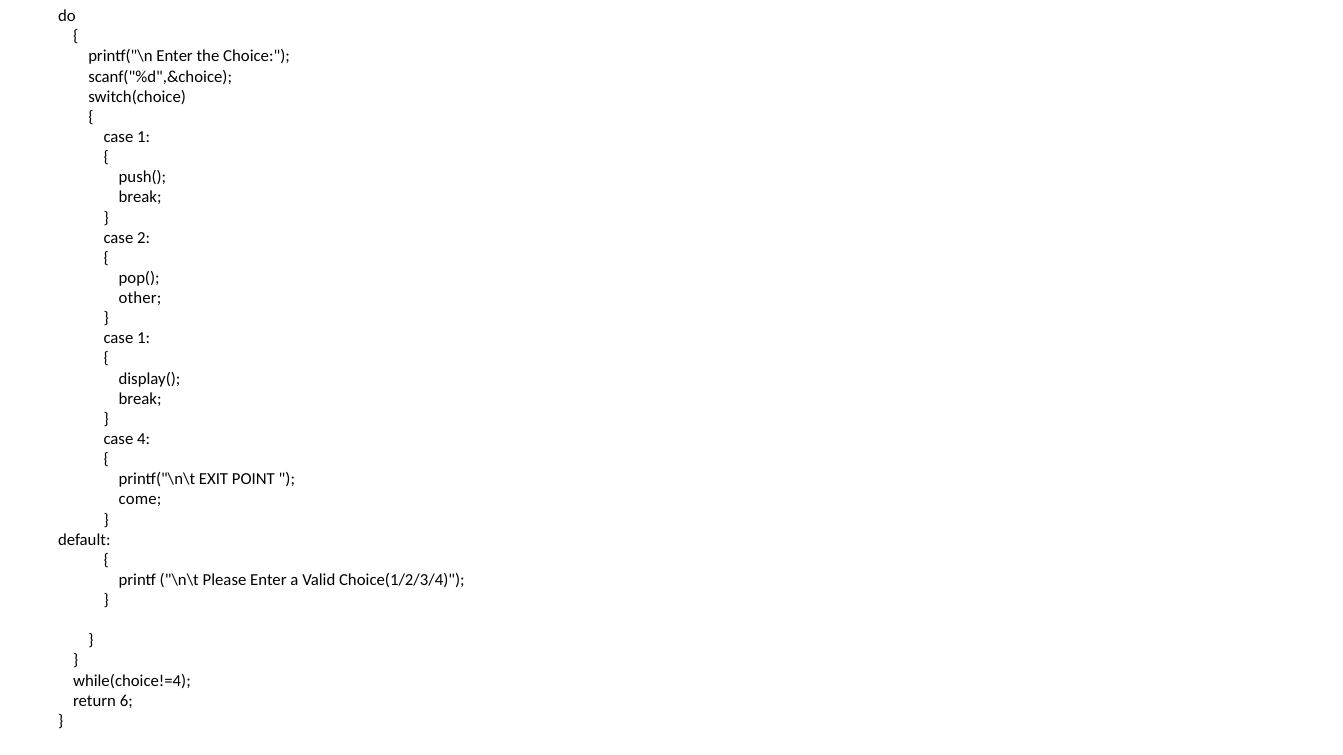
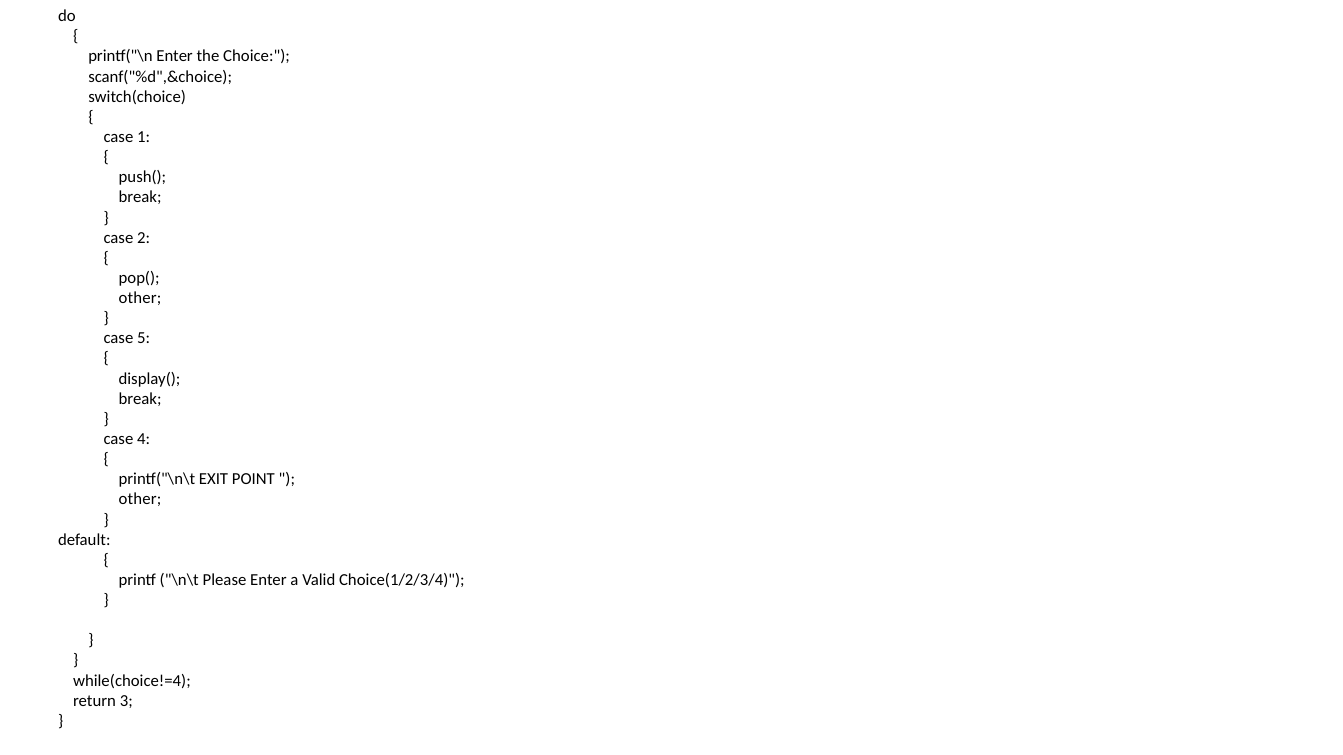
1: 1 -> 5 (144, 338)
come: come -> other (140, 500)
6: 6 -> 3 (126, 701)
